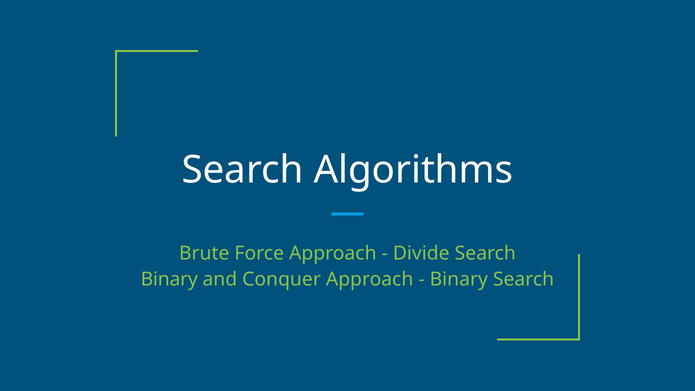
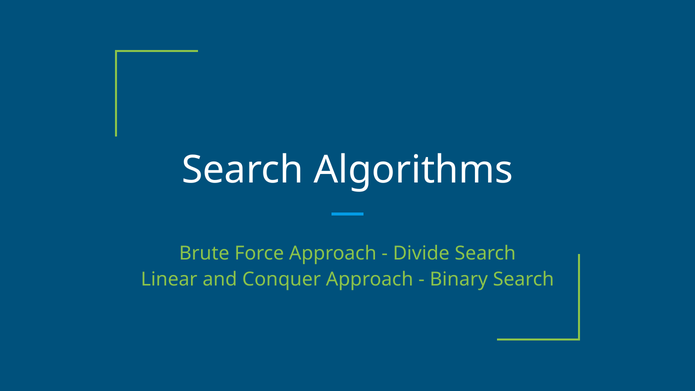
Binary: Binary -> Linear (169, 280)
